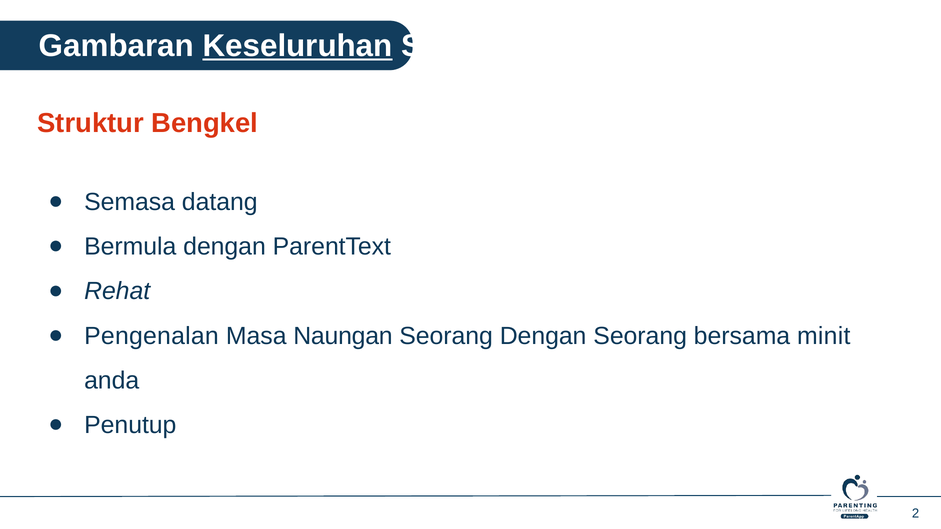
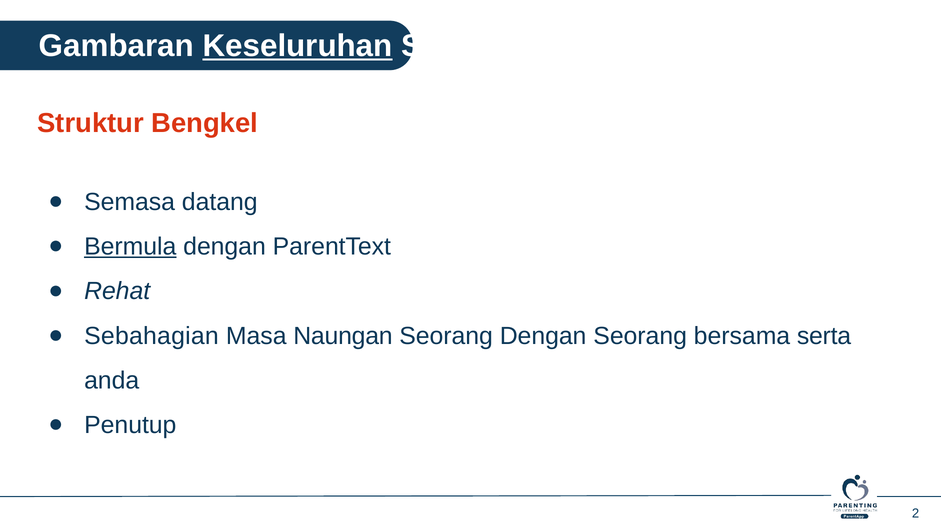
Bermula underline: none -> present (130, 247)
Pengenalan: Pengenalan -> Sebahagian (151, 336)
minit: minit -> serta (824, 336)
